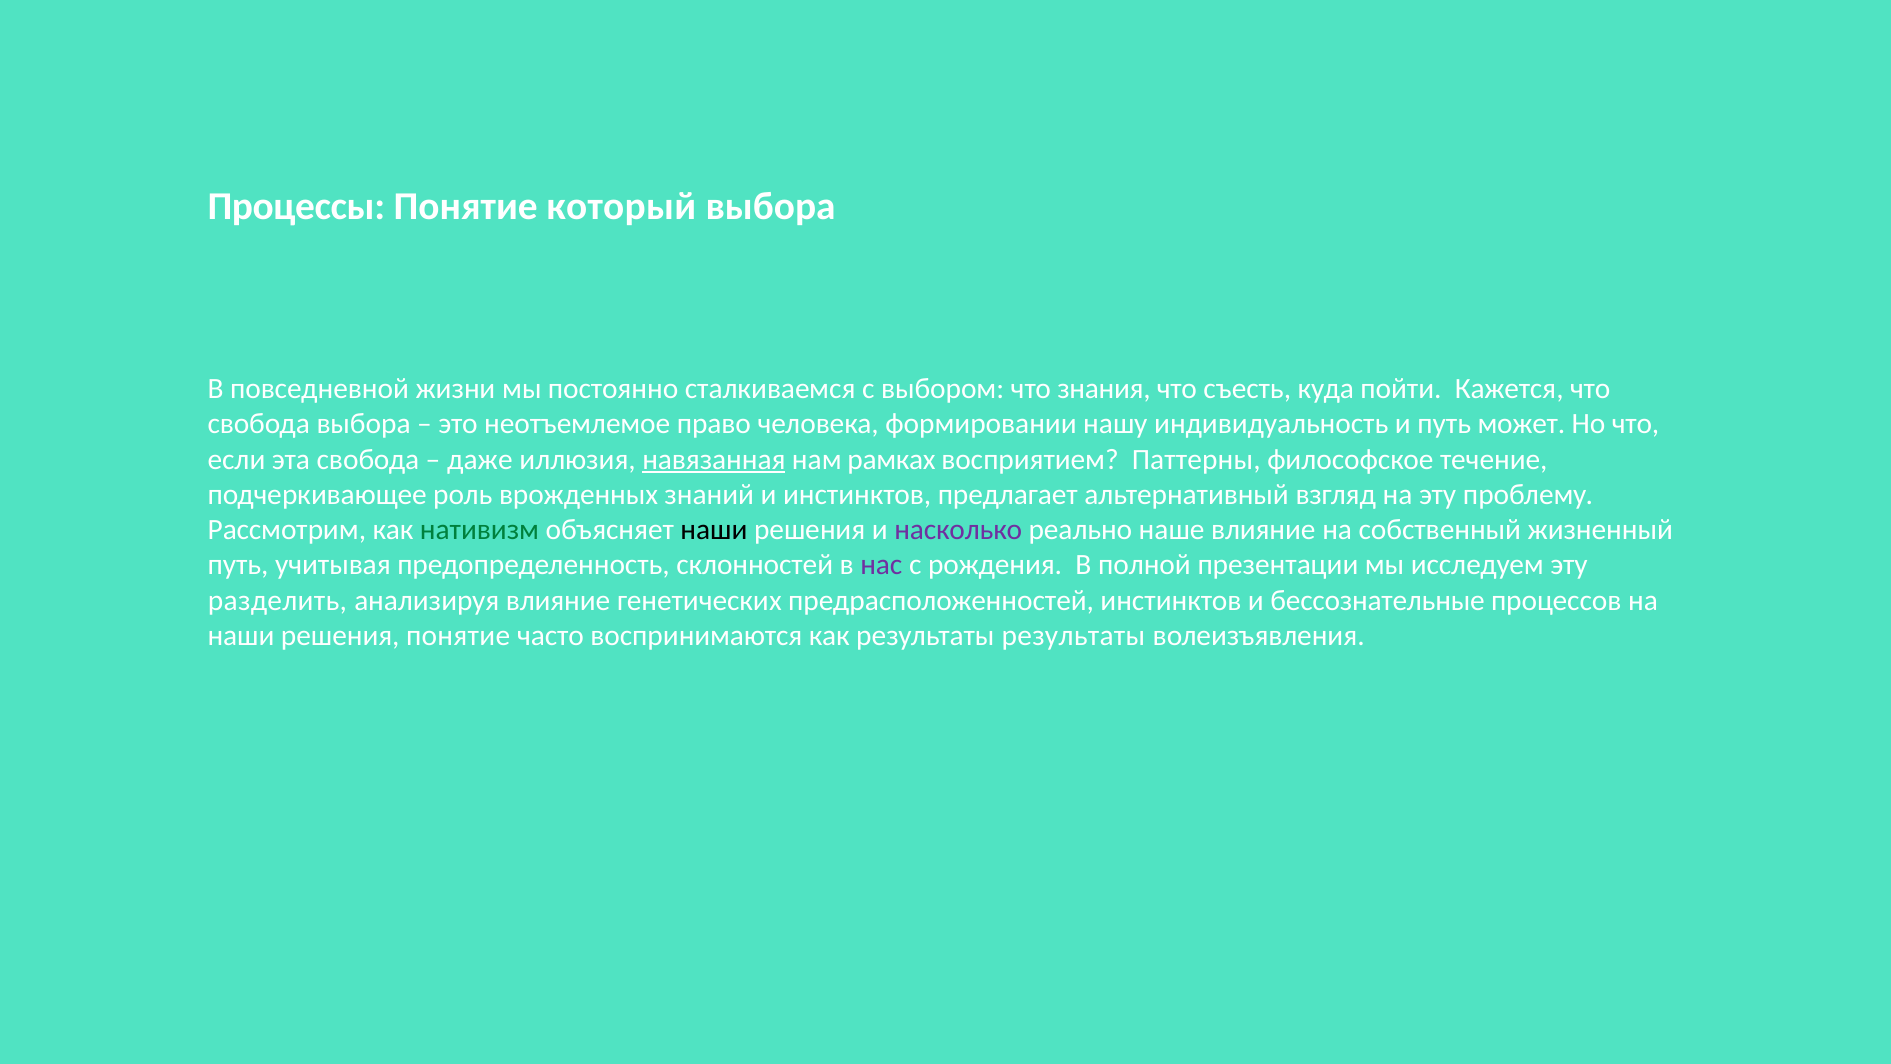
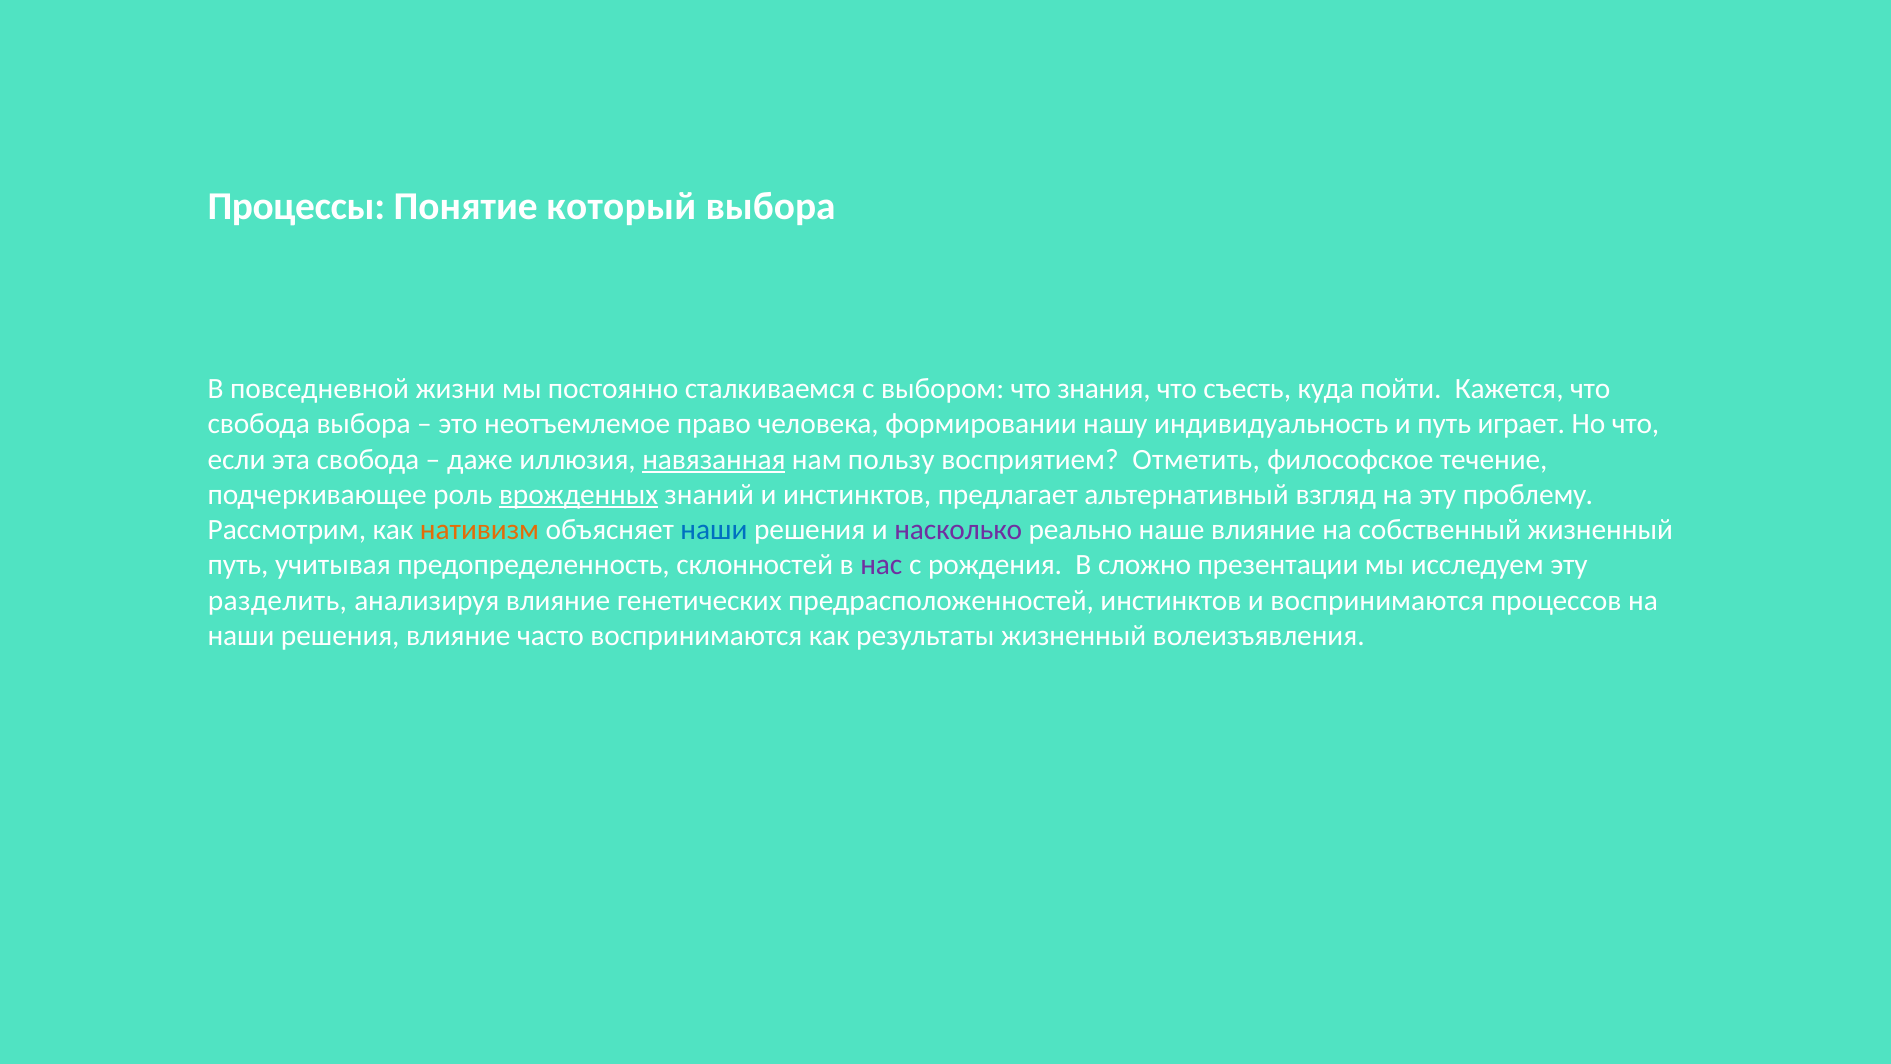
может: может -> играет (1521, 424)
рамках: рамках -> пользу (891, 459)
Паттерны: Паттерны -> Отметить (1196, 459)
врожденных underline: none -> present (579, 495)
нативизм colour: green -> orange (480, 530)
наши colour: black -> blue (714, 530)
полной: полной -> сложно (1145, 565)
и бессознательные: бессознательные -> воспринимаются (1377, 600)
решения понятие: понятие -> влияние (458, 636)
результаты результаты: результаты -> жизненный (1074, 636)
